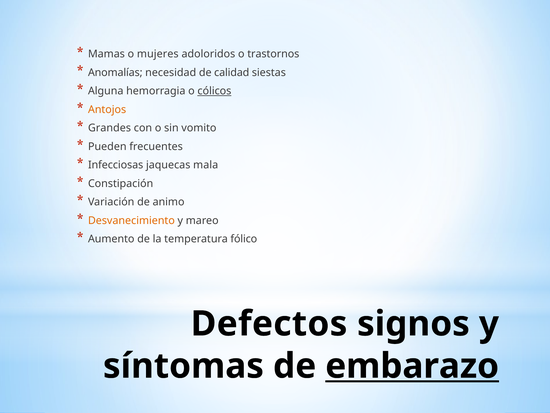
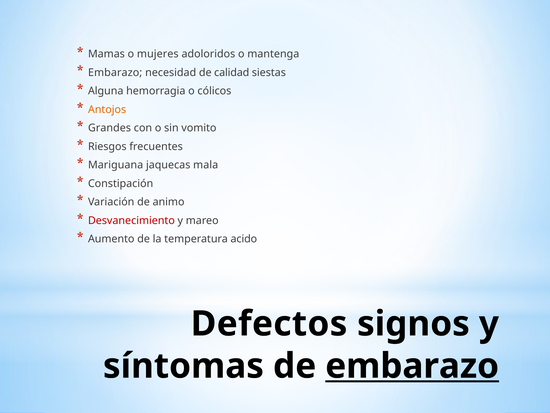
trastornos: trastornos -> mantenga (273, 54)
Anomalías: Anomalías -> Embarazo (115, 72)
cólicos underline: present -> none (214, 91)
Pueden: Pueden -> Riesgos (107, 146)
Infecciosas: Infecciosas -> Mariguana (116, 165)
Desvanecimiento colour: orange -> red (131, 220)
fólico: fólico -> acido (244, 239)
